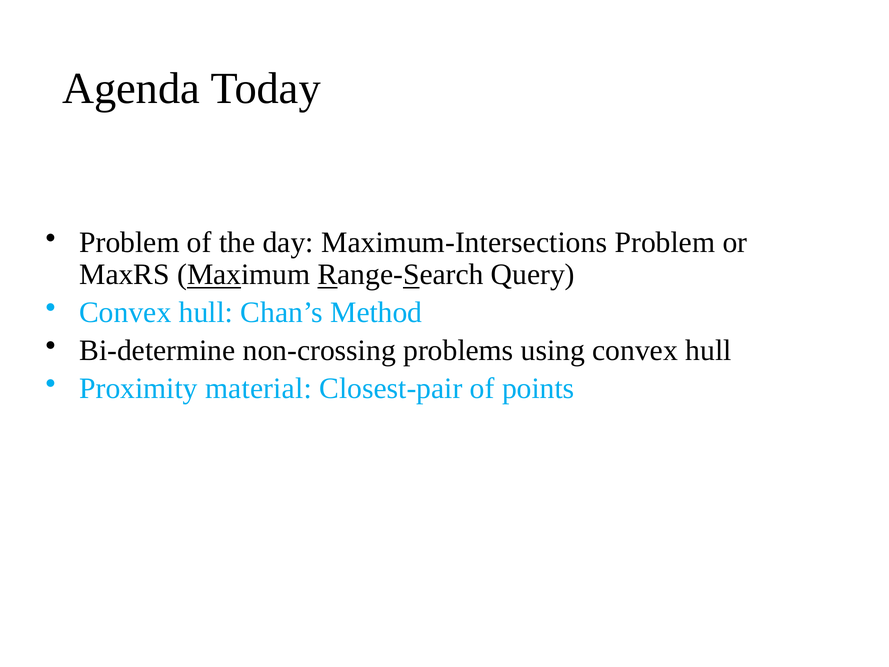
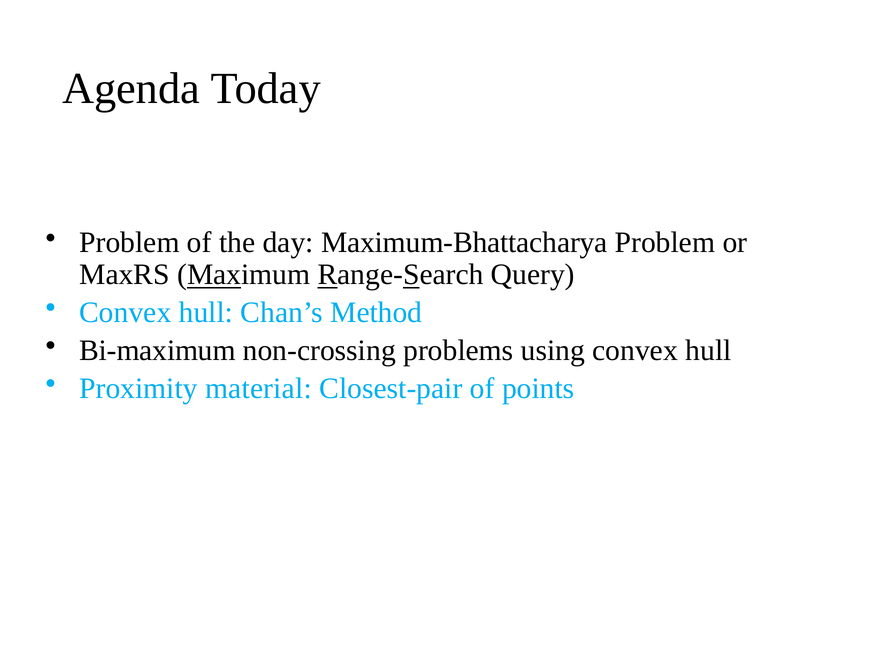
Maximum-Intersections: Maximum-Intersections -> Maximum-Bhattacharya (464, 243)
Bi-determine: Bi-determine -> Bi-maximum (157, 350)
